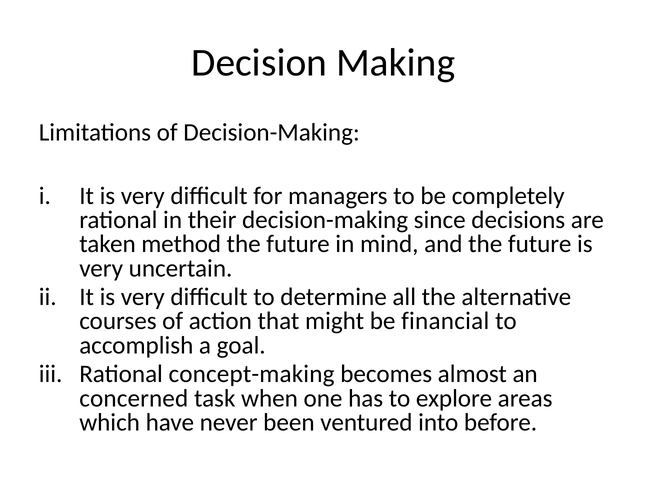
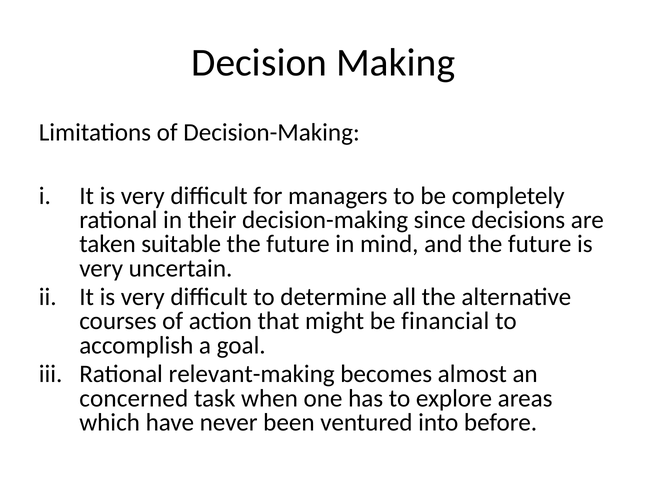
method: method -> suitable (181, 244)
concept-making: concept-making -> relevant-making (252, 374)
